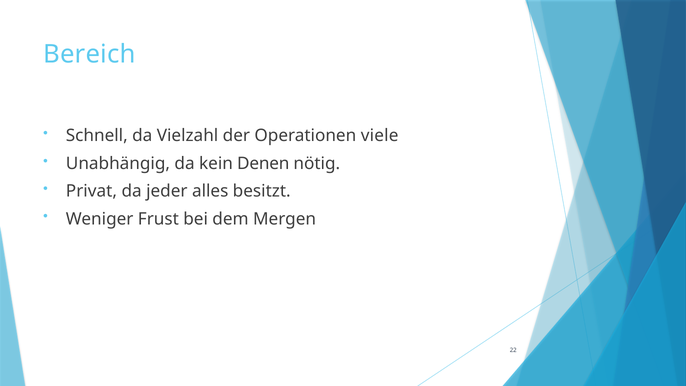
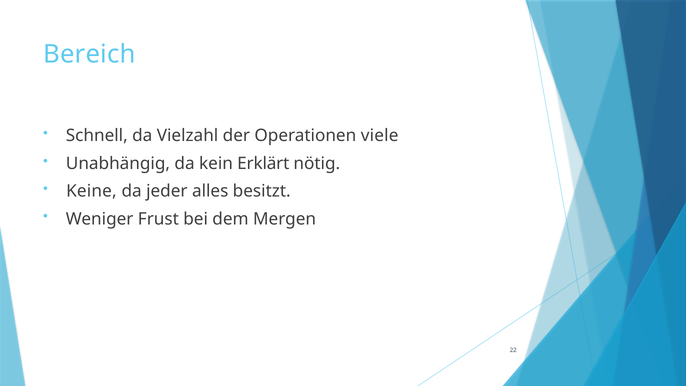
Denen: Denen -> Erklärt (263, 163)
Privat: Privat -> Keine (91, 191)
